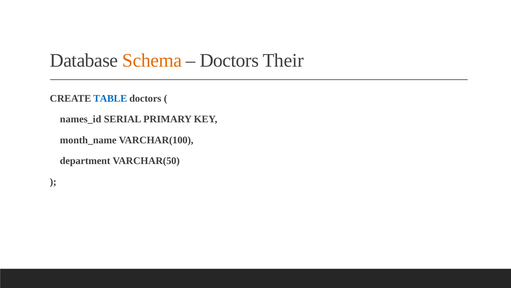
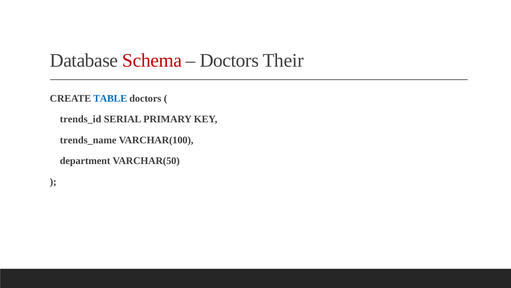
Schema colour: orange -> red (152, 60)
names_id: names_id -> trends_id (81, 119)
month_name: month_name -> trends_name (88, 140)
